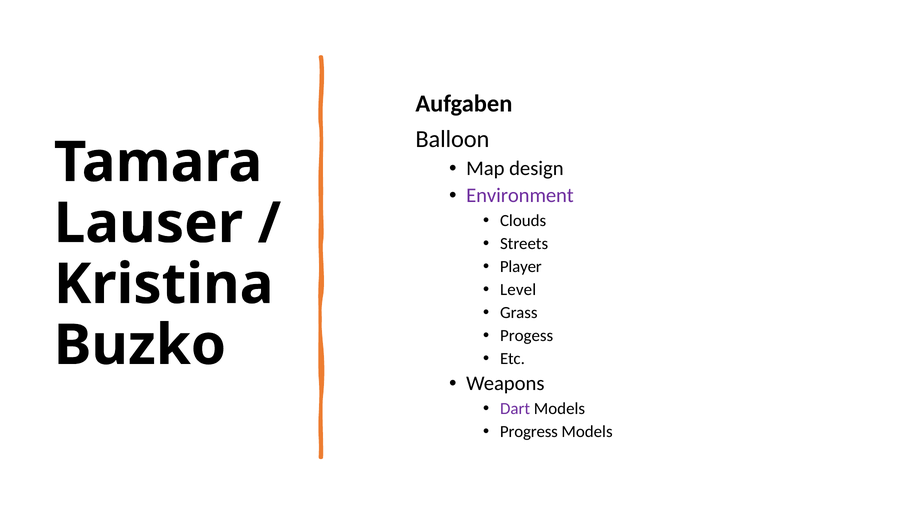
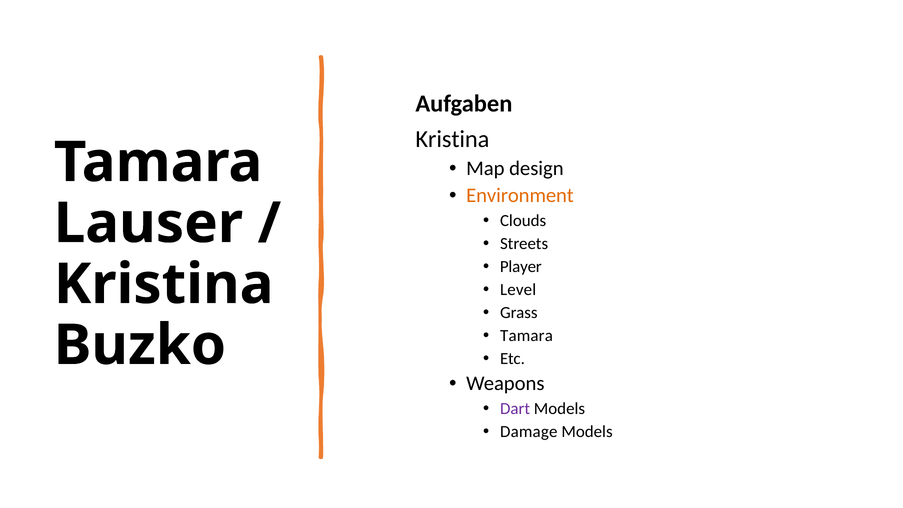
Balloon: Balloon -> Kristina (452, 139)
Environment colour: purple -> orange (520, 195)
Progess: Progess -> Tamara (527, 335)
Progress: Progress -> Damage (529, 431)
